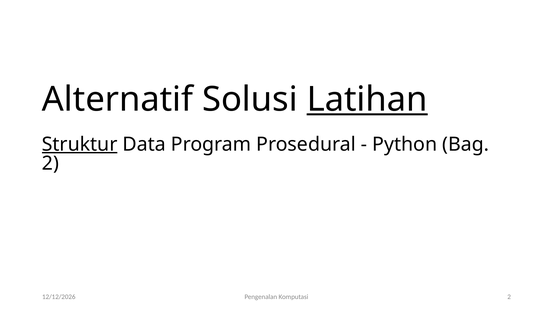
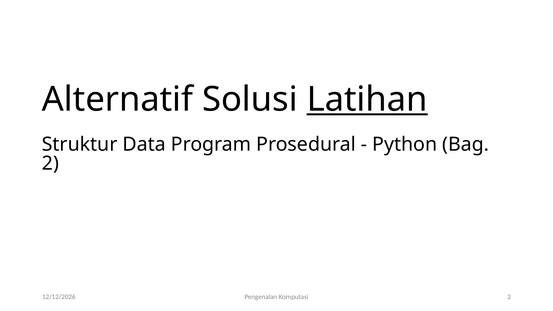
Struktur underline: present -> none (80, 144)
